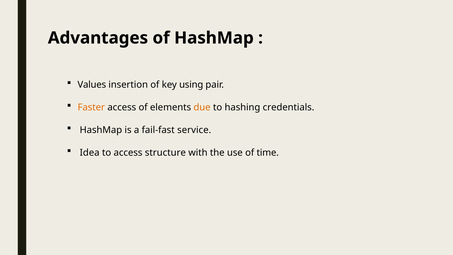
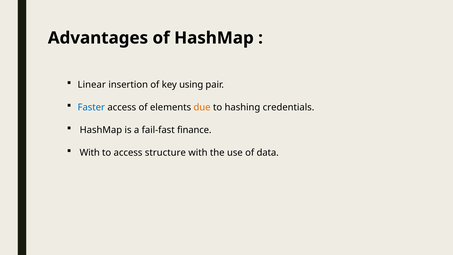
Values: Values -> Linear (92, 85)
Faster colour: orange -> blue (91, 107)
service: service -> finance (194, 130)
Idea: Idea -> With (90, 153)
time: time -> data (268, 153)
